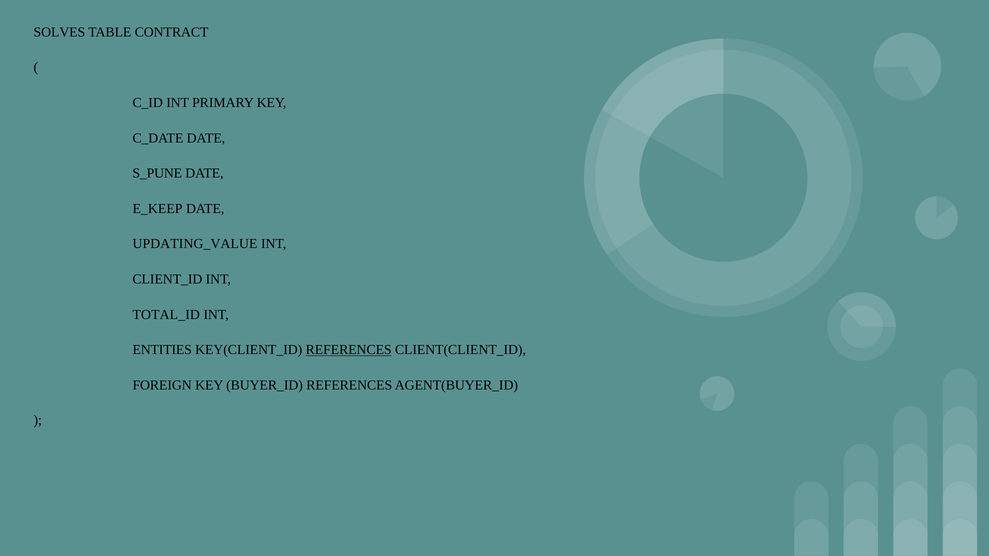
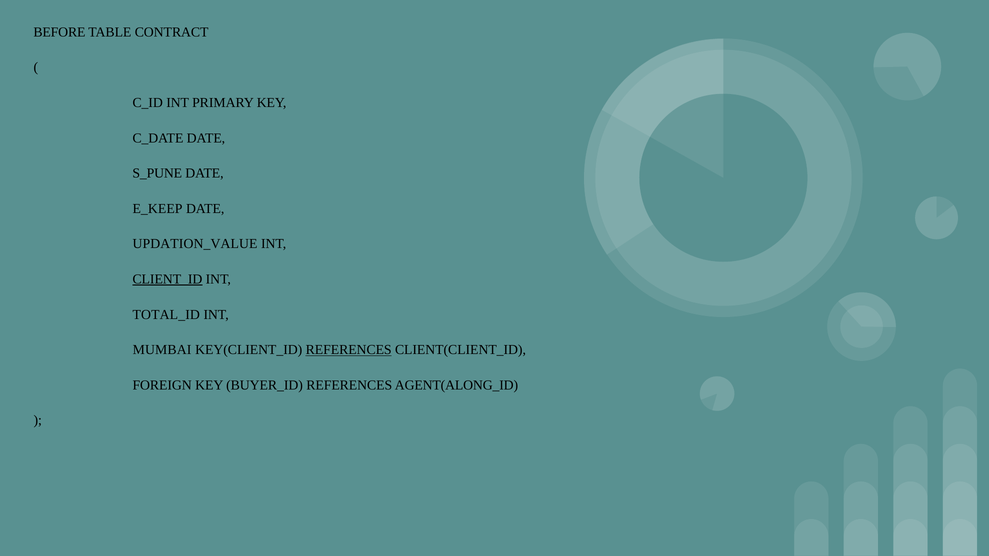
SOLVES: SOLVES -> BEFORE (59, 32)
UPDATING_VALUE: UPDATING_VALUE -> UPDATION_VALUE (195, 244)
CLIENT_ID underline: none -> present (167, 279)
ENTITIES: ENTITIES -> MUMBAI (162, 350)
AGENT(BUYER_ID: AGENT(BUYER_ID -> AGENT(ALONG_ID (456, 385)
